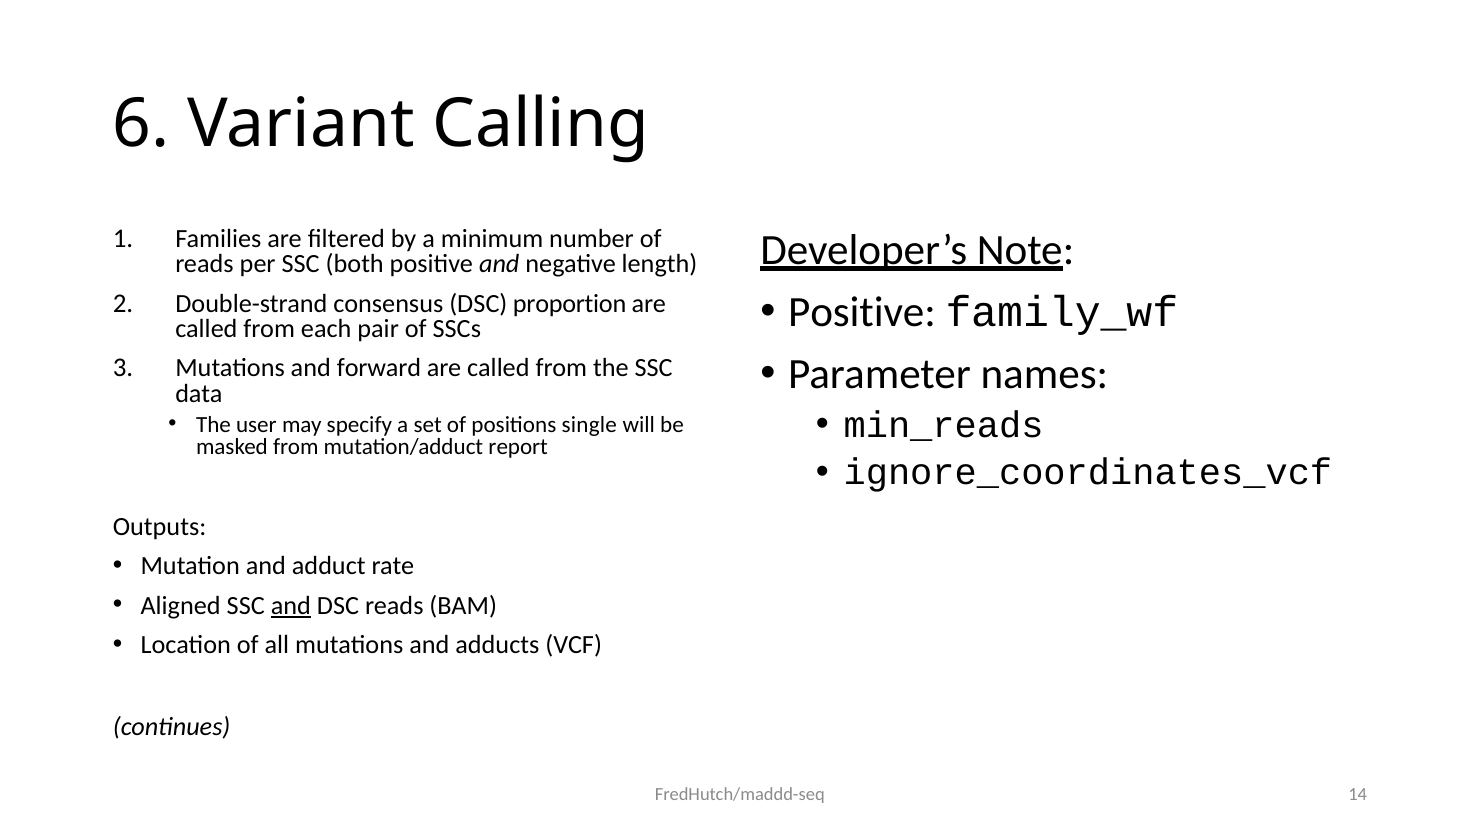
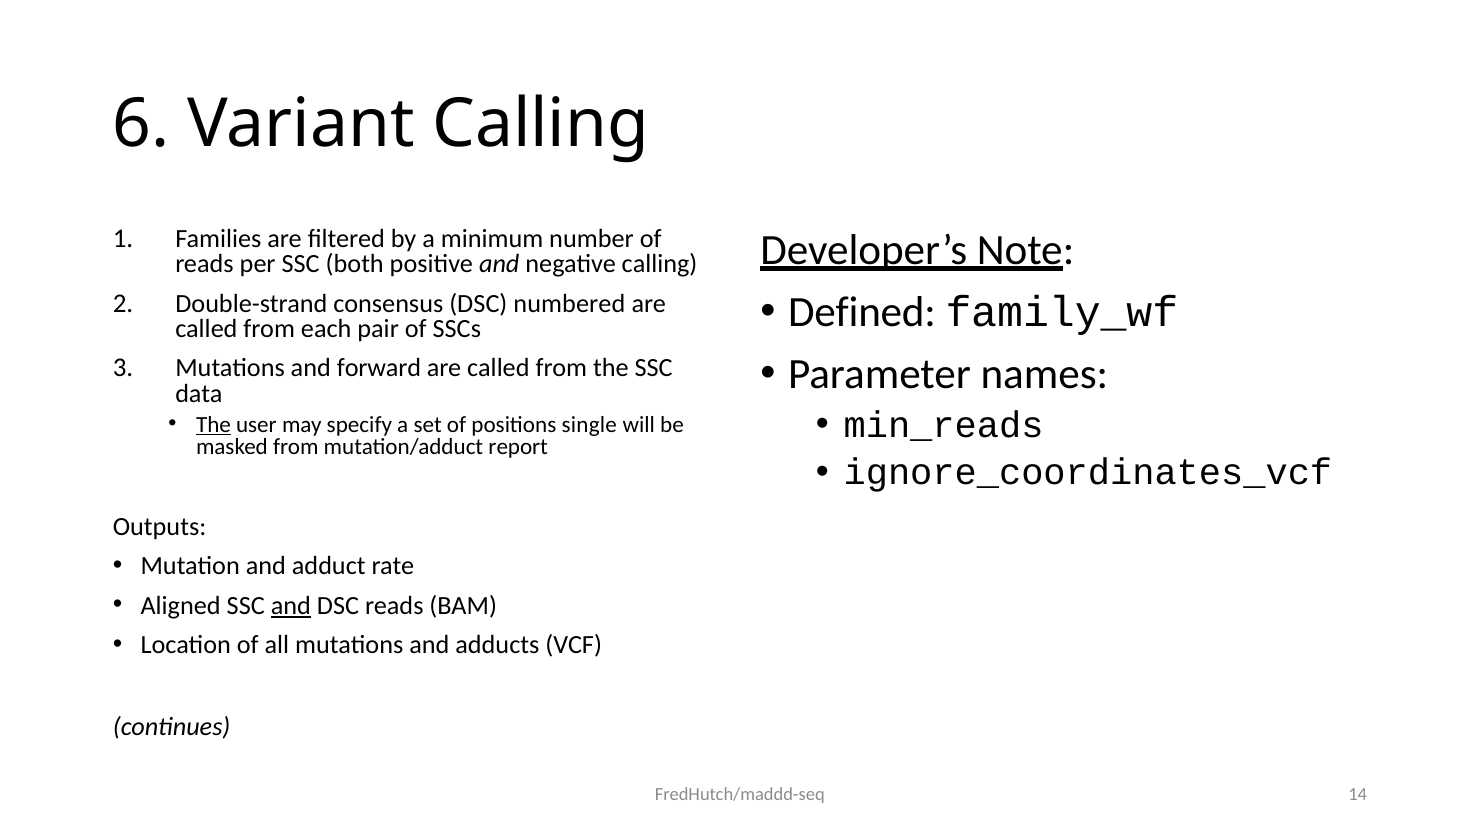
negative length: length -> calling (660, 264)
Positive: Positive -> Defined (862, 312)
proportion: proportion -> numbered (569, 304)
The underline: none -> present (213, 425)
